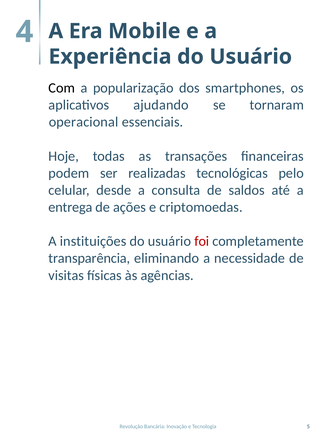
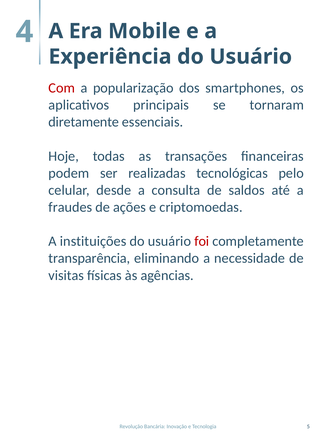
Com colour: black -> red (62, 88)
ajudando: ajudando -> principais (161, 105)
operacional: operacional -> diretamente (84, 122)
entrega: entrega -> fraudes (70, 208)
